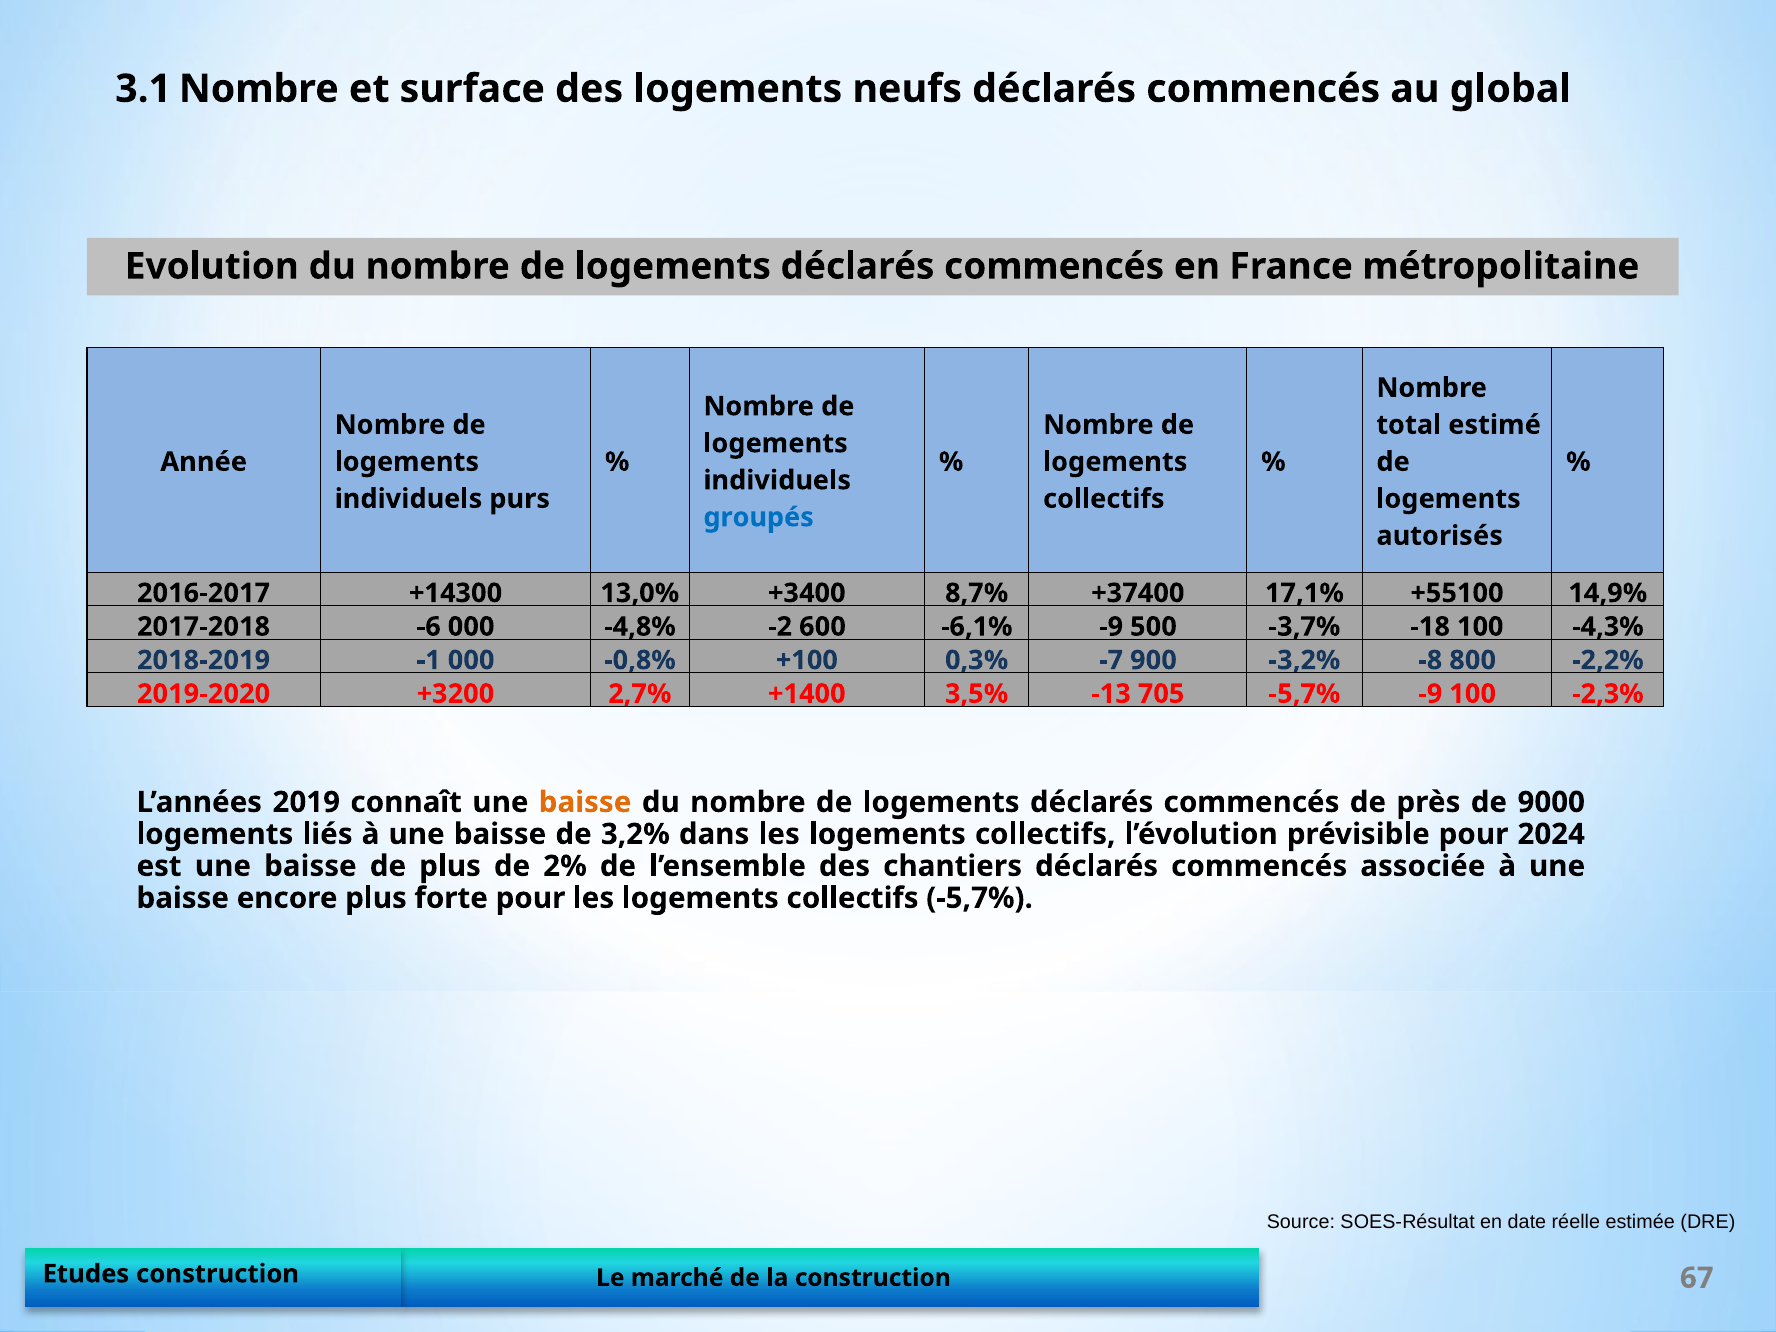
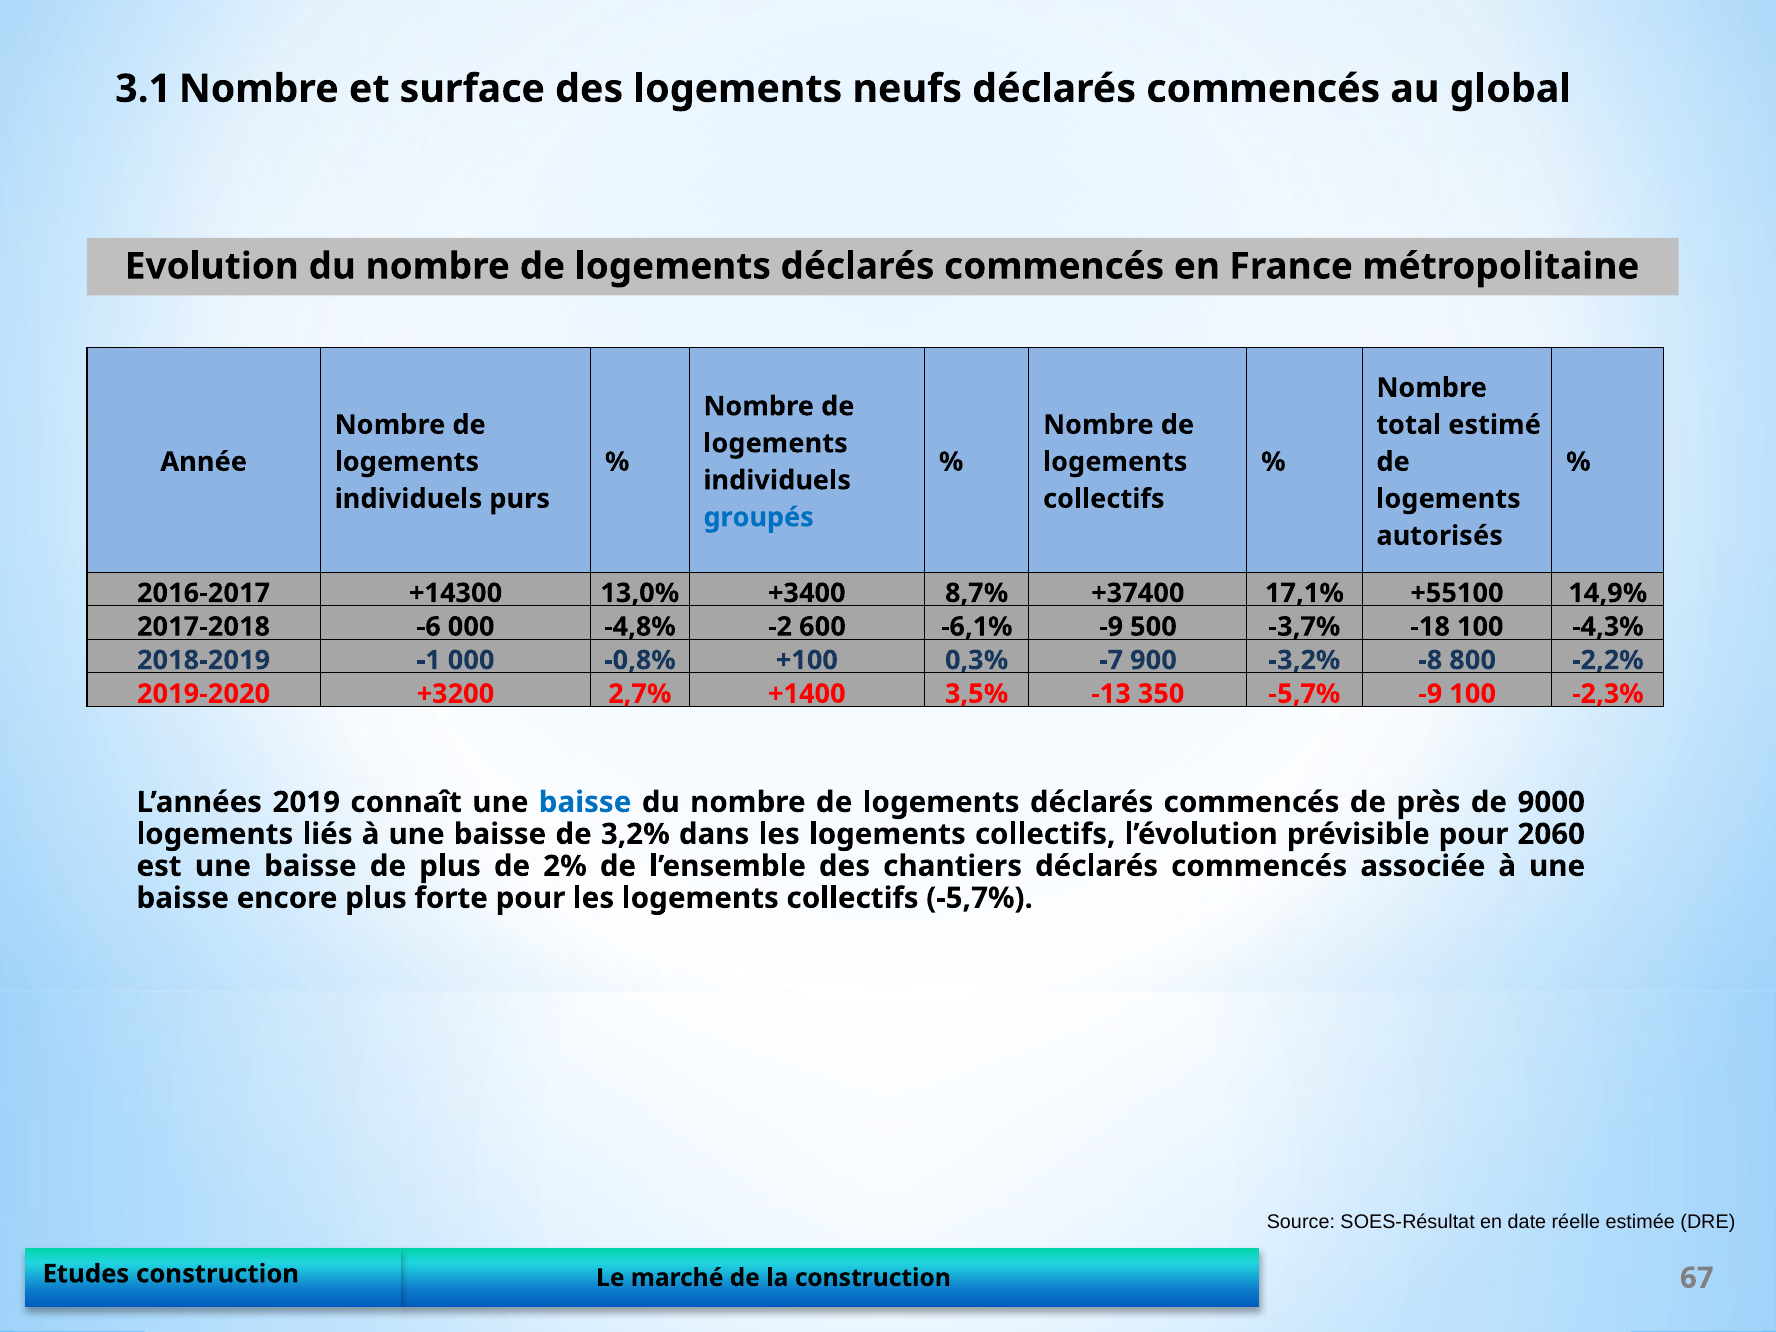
705: 705 -> 350 (1161, 694)
baisse colour: orange -> blue (585, 802)
2024: 2024 -> 2060 (1551, 834)
